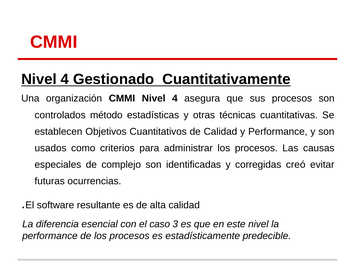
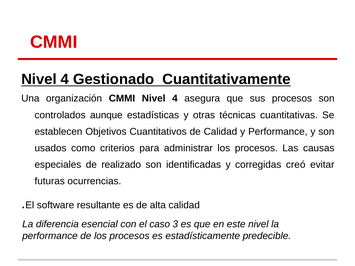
método: método -> aunque (106, 115)
complejo: complejo -> realizado (121, 165)
